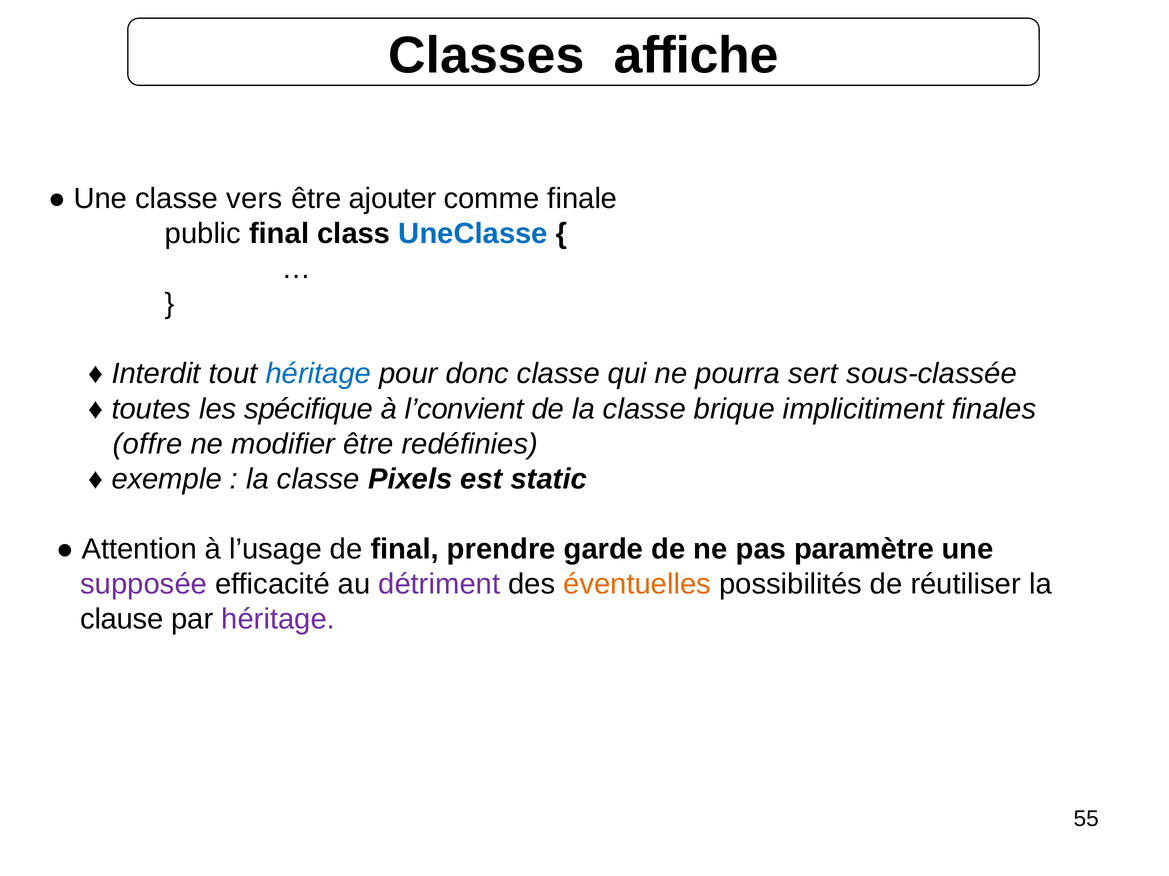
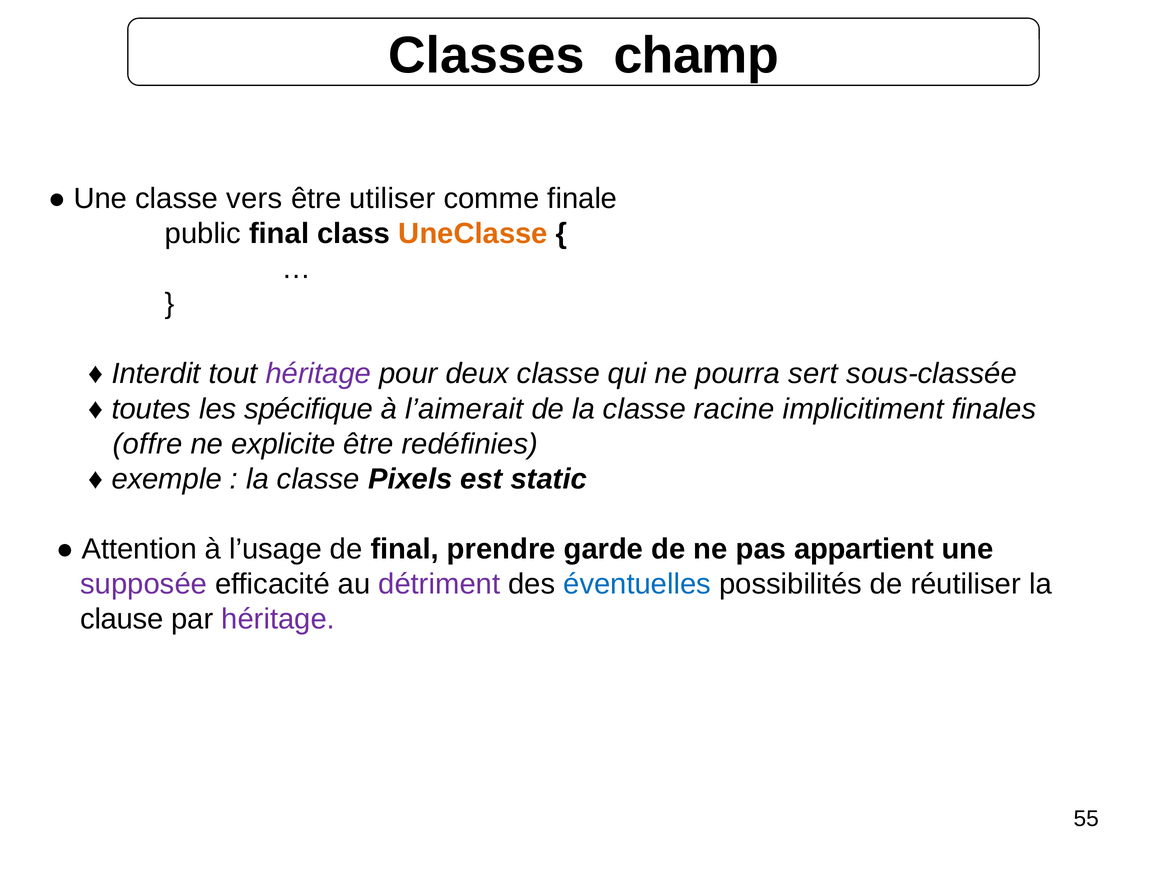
affiche: affiche -> champ (696, 55)
ajouter: ajouter -> utiliser (392, 199)
UneClasse colour: blue -> orange (473, 234)
héritage colour: blue -> purple (318, 374)
donc: donc -> deux (477, 374)
l’convient: l’convient -> l’aimerait (464, 409)
brique: brique -> racine (734, 409)
modifier: modifier -> explicite (283, 444)
paramètre: paramètre -> appartient (864, 549)
éventuelles colour: orange -> blue (637, 585)
